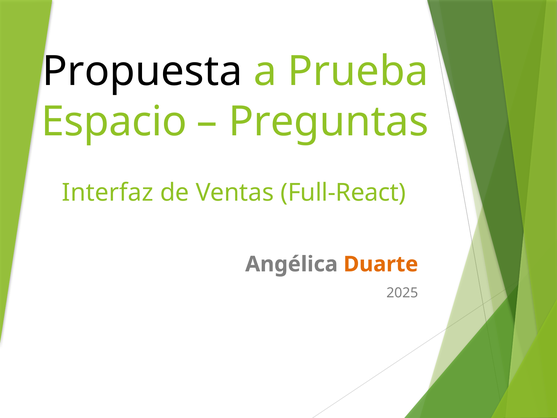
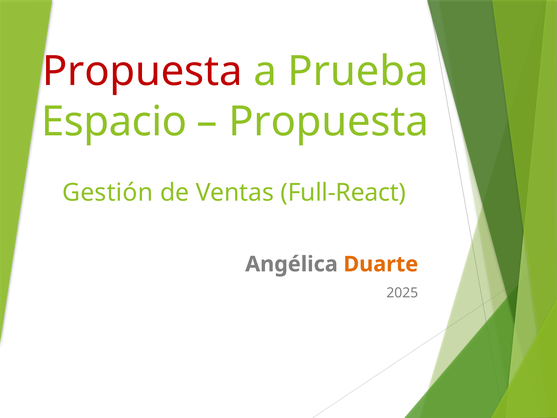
Propuesta colour: black -> red (142, 71)
Preguntas: Preguntas -> Propuesta (329, 122)
Interfaz: Interfaz -> Gestión (108, 192)
